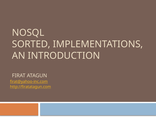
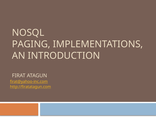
SORTED: SORTED -> PAGING (31, 44)
